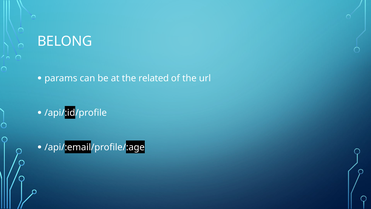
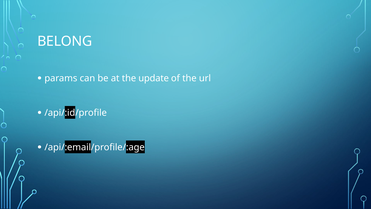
related: related -> update (154, 78)
